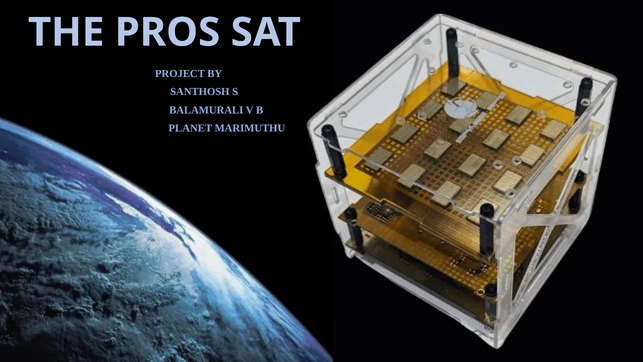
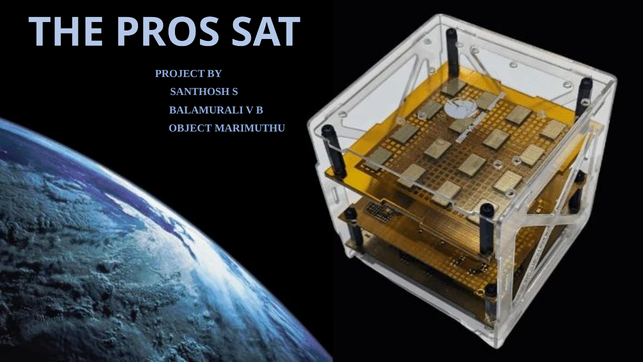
PLANET: PLANET -> OBJECT (190, 128)
